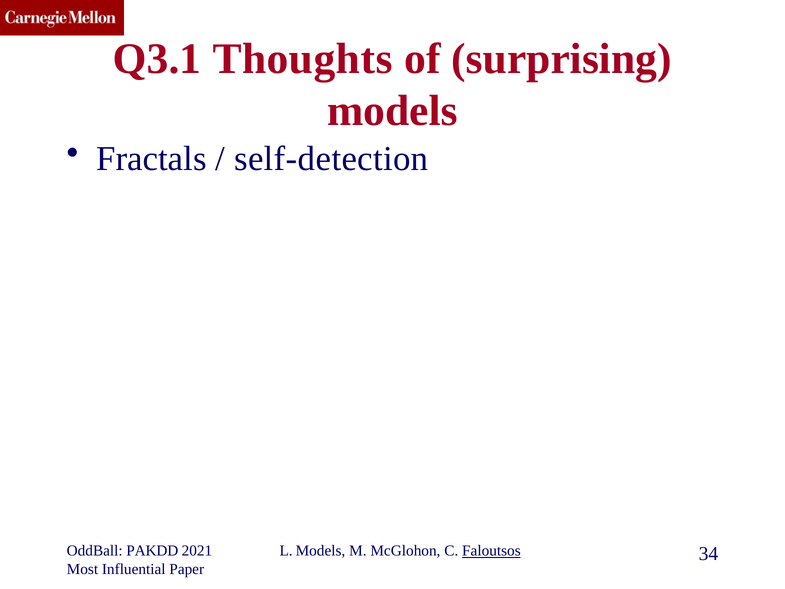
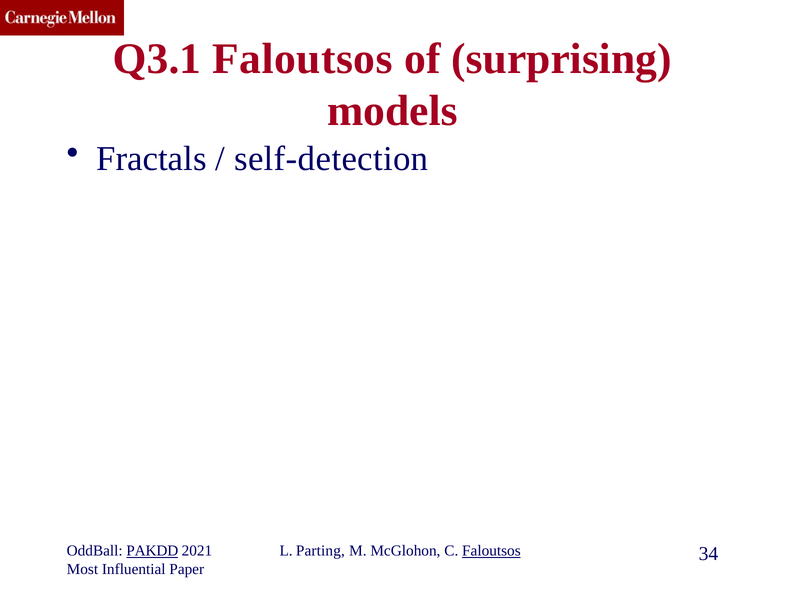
Q3.1 Thoughts: Thoughts -> Faloutsos (303, 59)
PAKDD underline: none -> present (152, 551)
L Models: Models -> Parting (320, 551)
